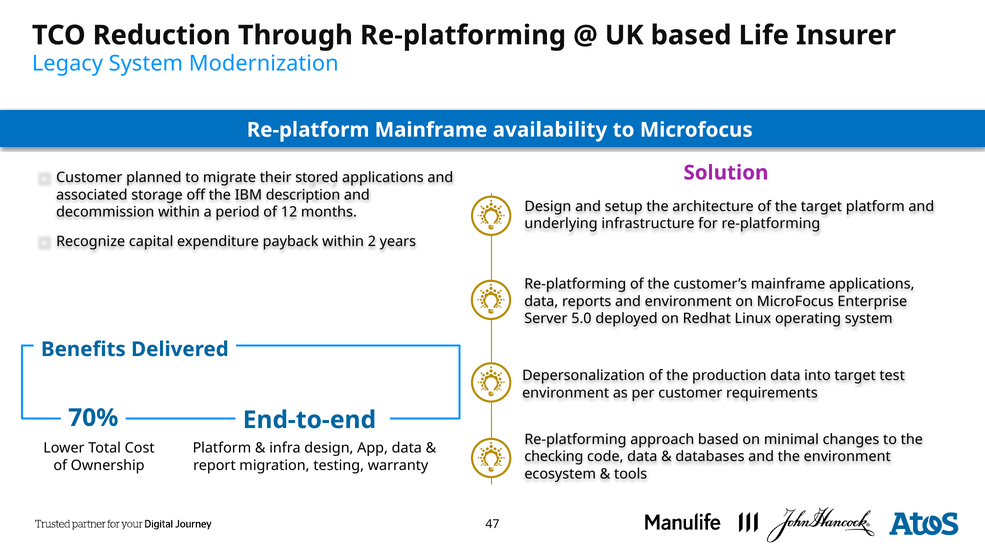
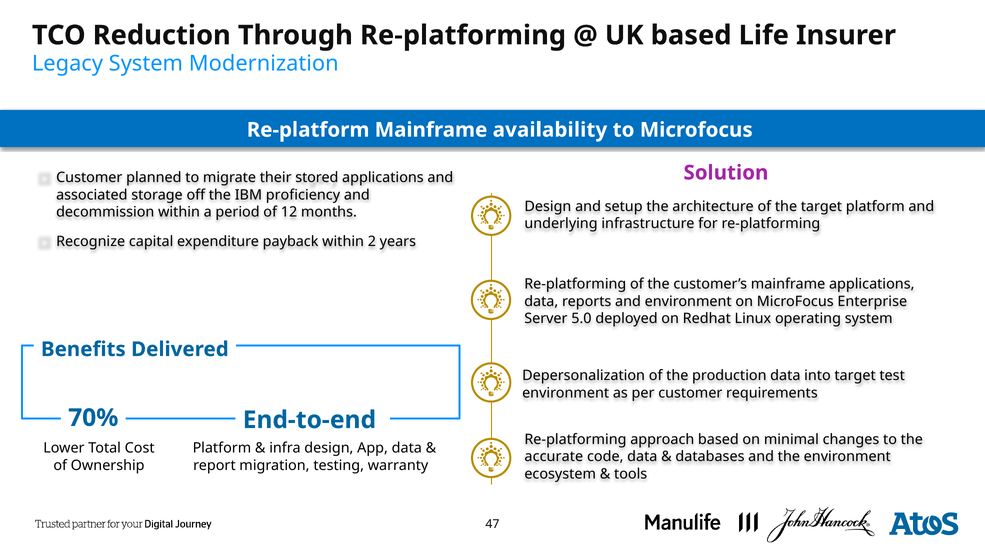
description: description -> proficiency (303, 195)
checking: checking -> accurate (554, 457)
